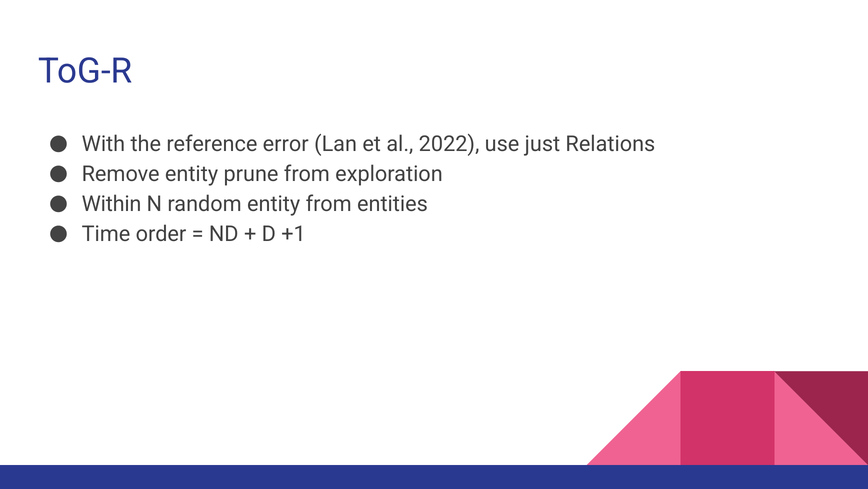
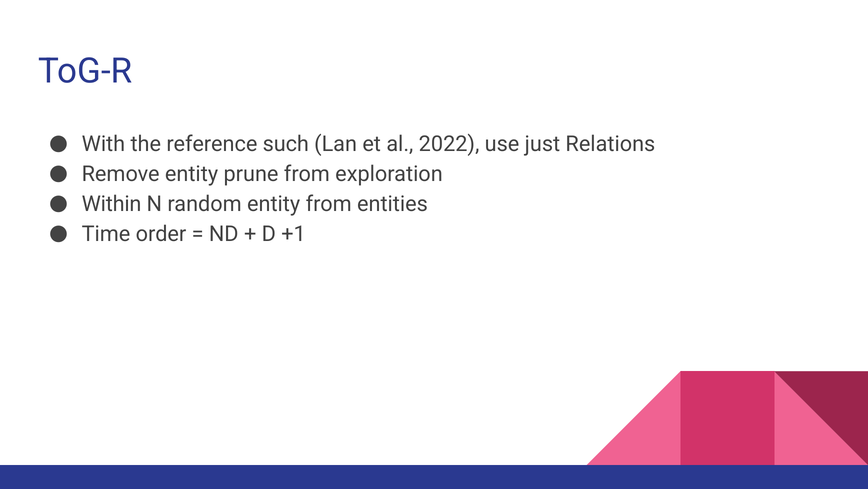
error: error -> such (286, 144)
